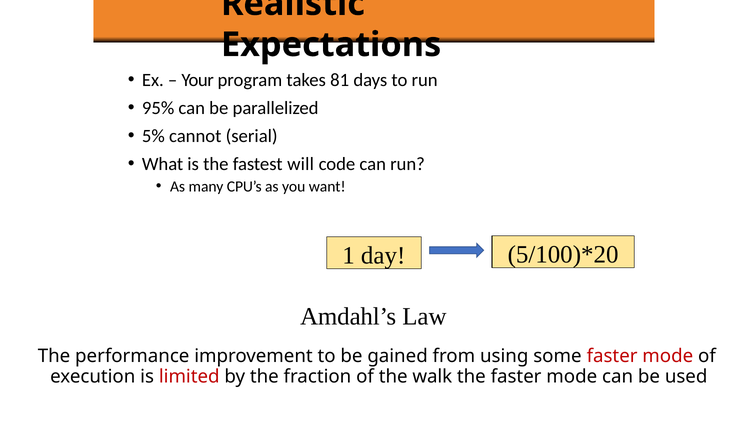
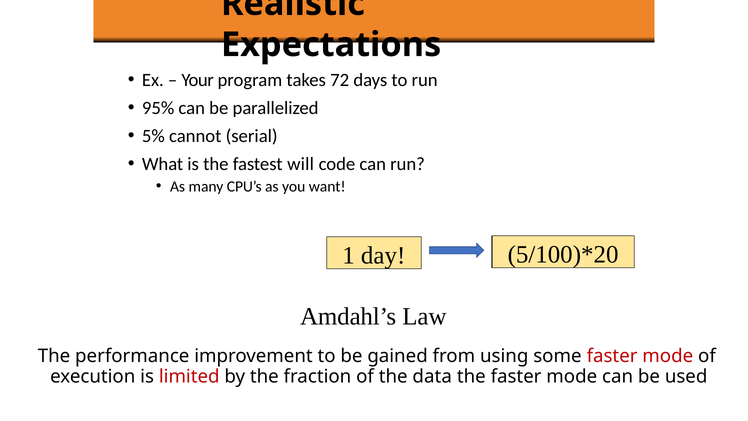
81: 81 -> 72 (340, 80)
walk: walk -> data (432, 377)
